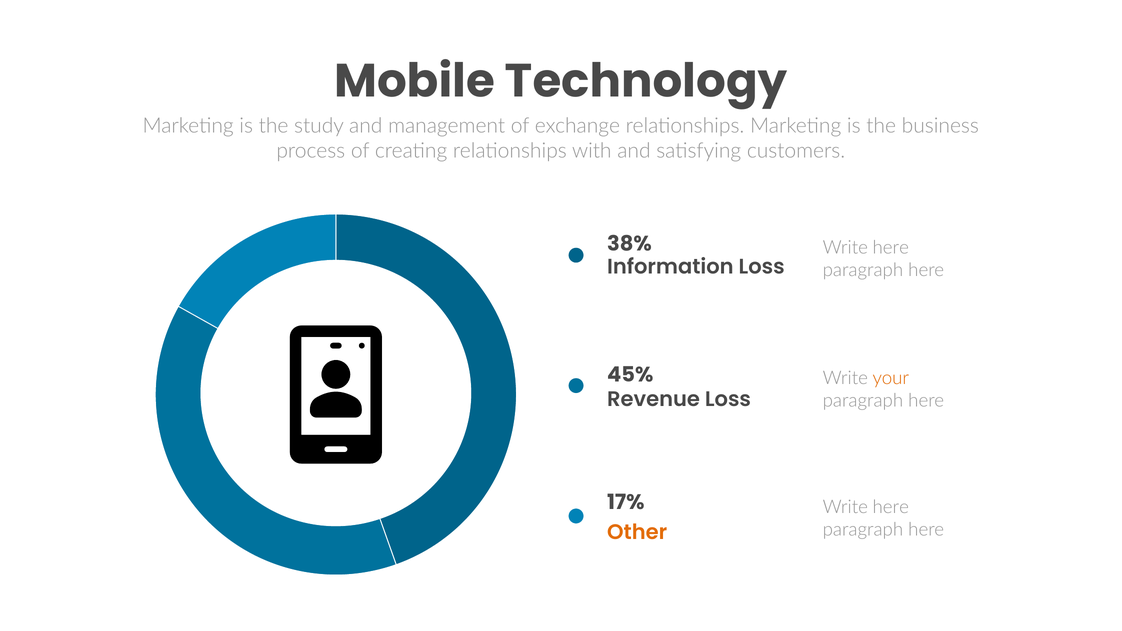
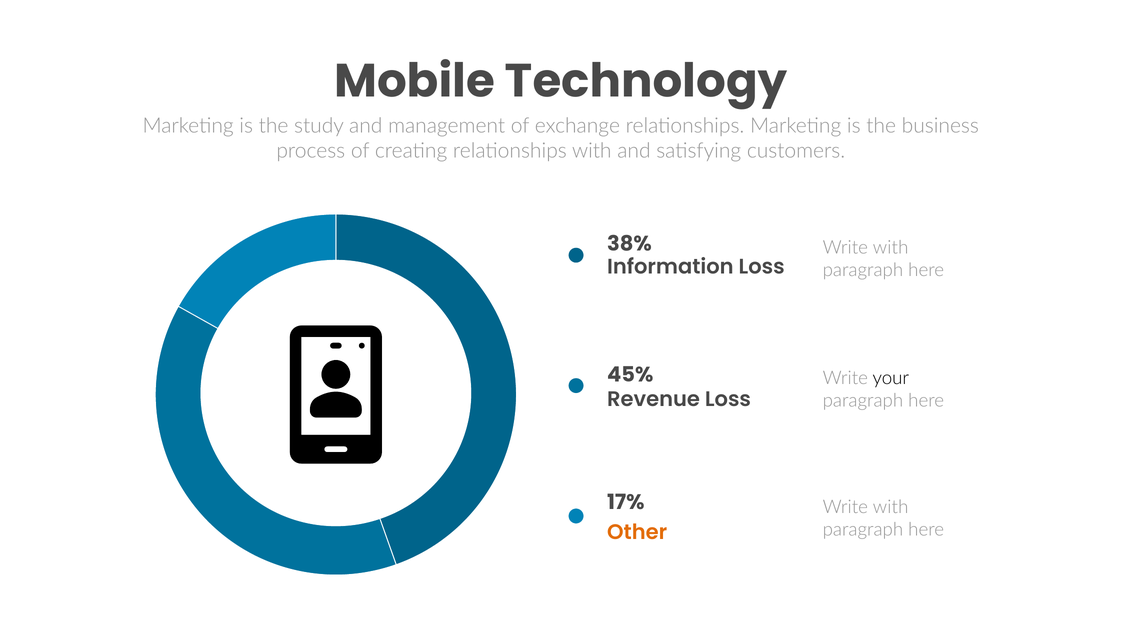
here: here -> with (891, 248)
your colour: orange -> black (891, 378)
here: here -> with (891, 507)
